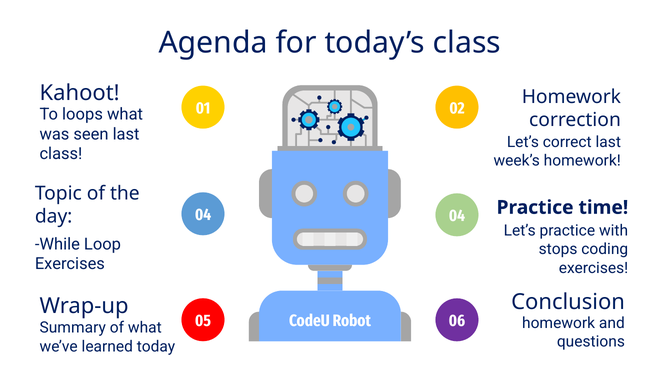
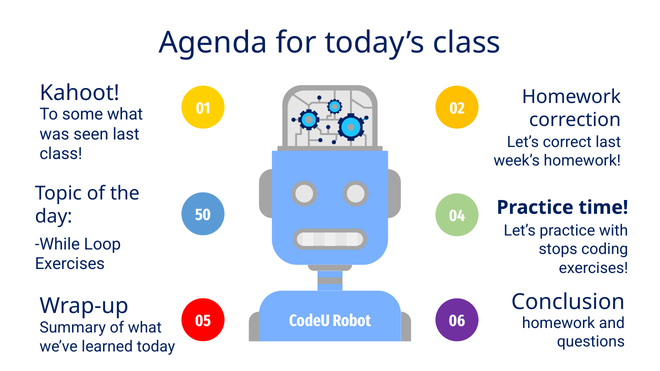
loops: loops -> some (83, 114)
day 04: 04 -> 50 (203, 215)
